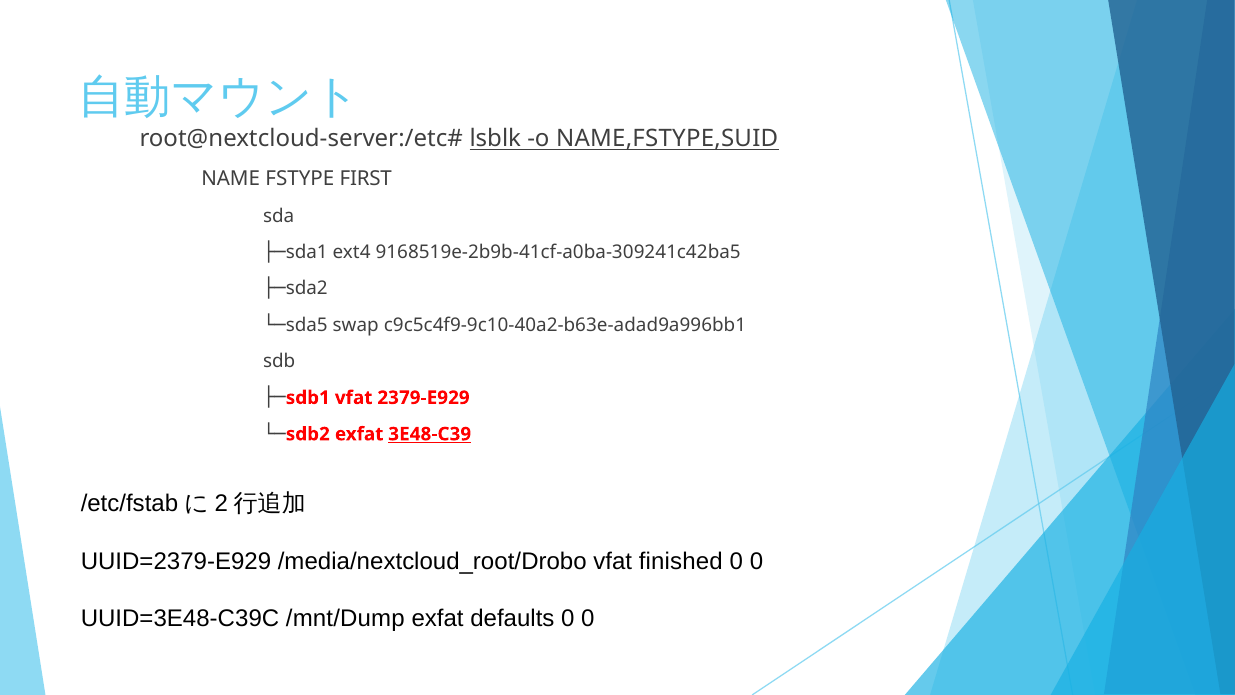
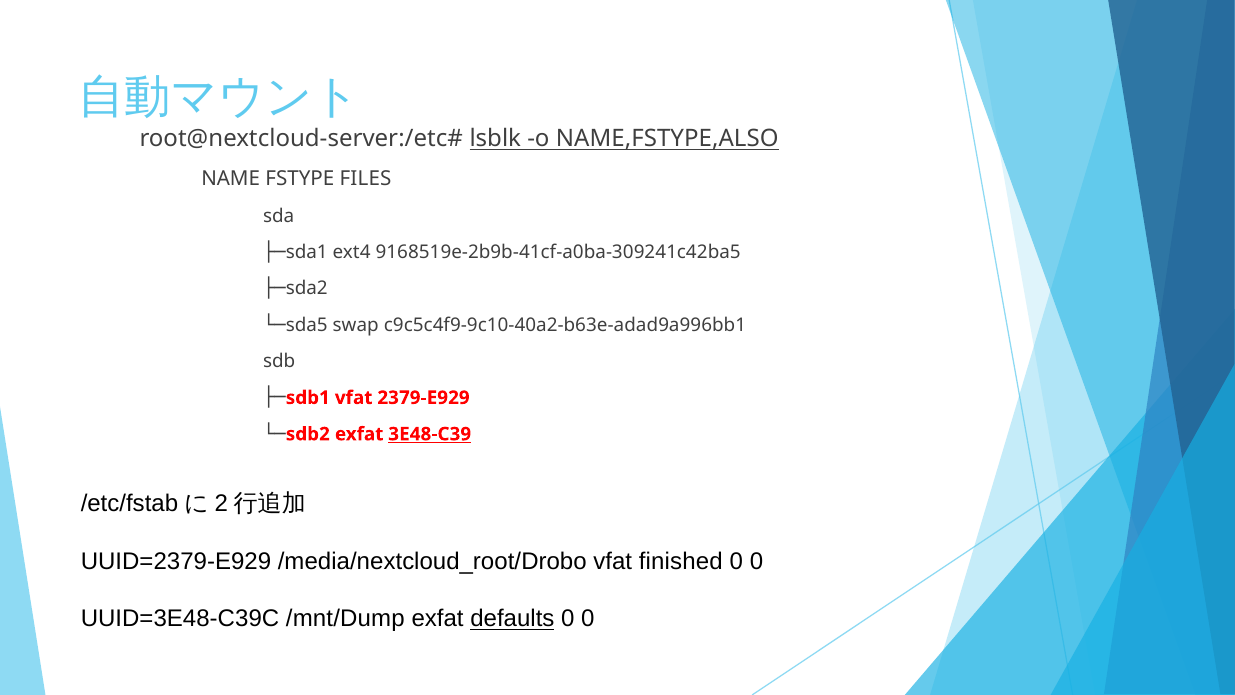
NAME,FSTYPE,SUID: NAME,FSTYPE,SUID -> NAME,FSTYPE,ALSO (667, 138)
FIRST: FIRST -> FILES (366, 178)
defaults underline: none -> present (512, 619)
